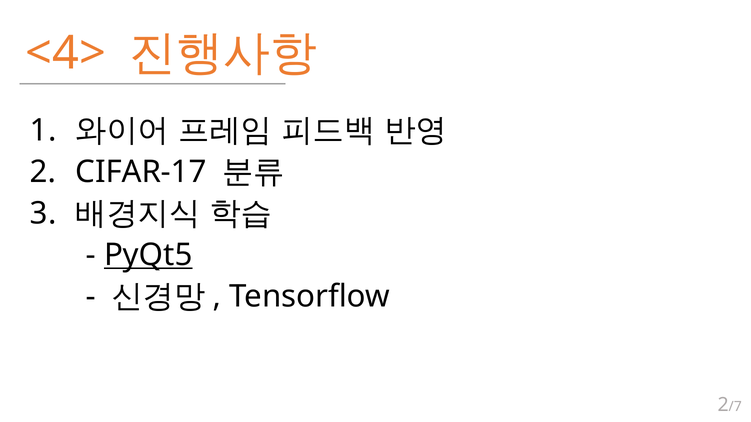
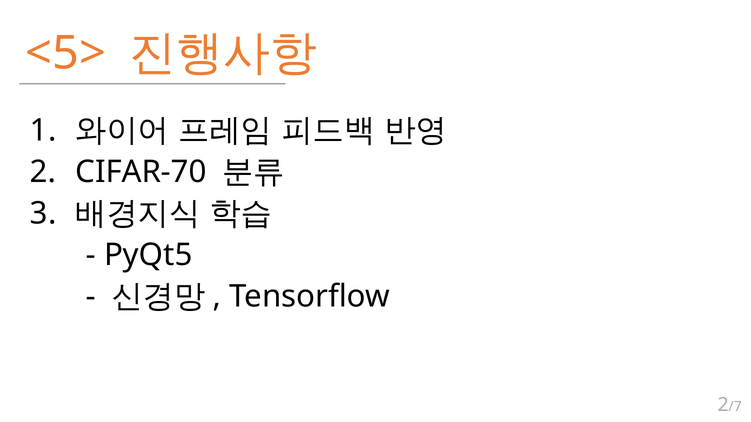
<4>: <4> -> <5> (66, 53)
CIFAR-17: CIFAR-17 -> CIFAR-70 (141, 172)
PyQt5 underline: present -> none (148, 255)
